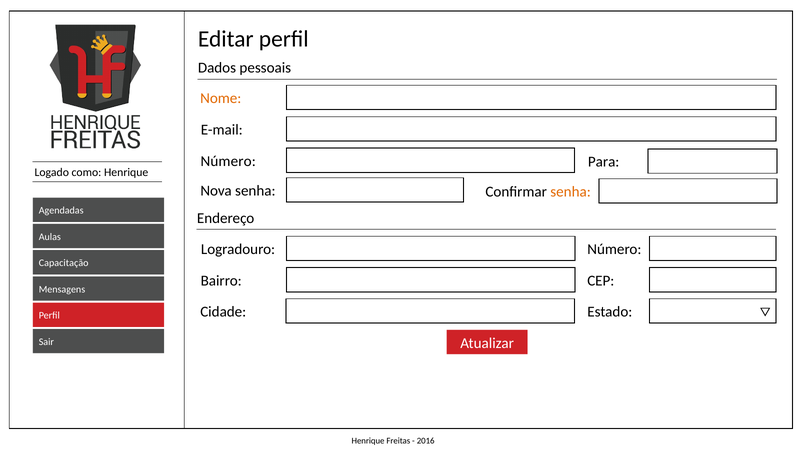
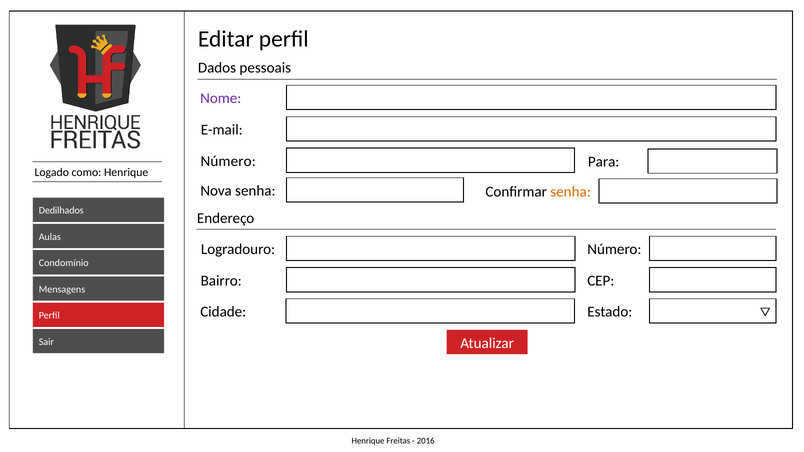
Nome colour: orange -> purple (221, 98)
Agendadas: Agendadas -> Dedilhados (61, 211)
Capacitação: Capacitação -> Condomínio (64, 263)
